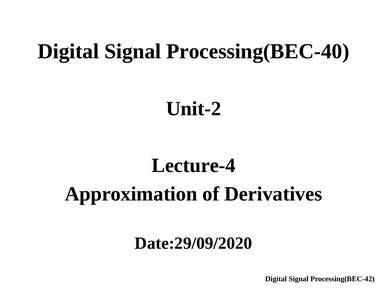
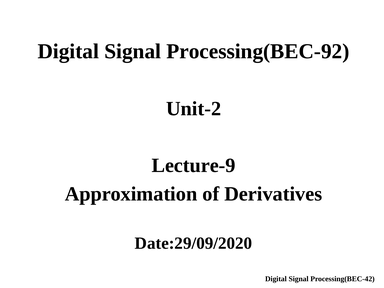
Processing(BEC-40: Processing(BEC-40 -> Processing(BEC-92 (258, 51)
Lecture-4: Lecture-4 -> Lecture-9 (194, 165)
